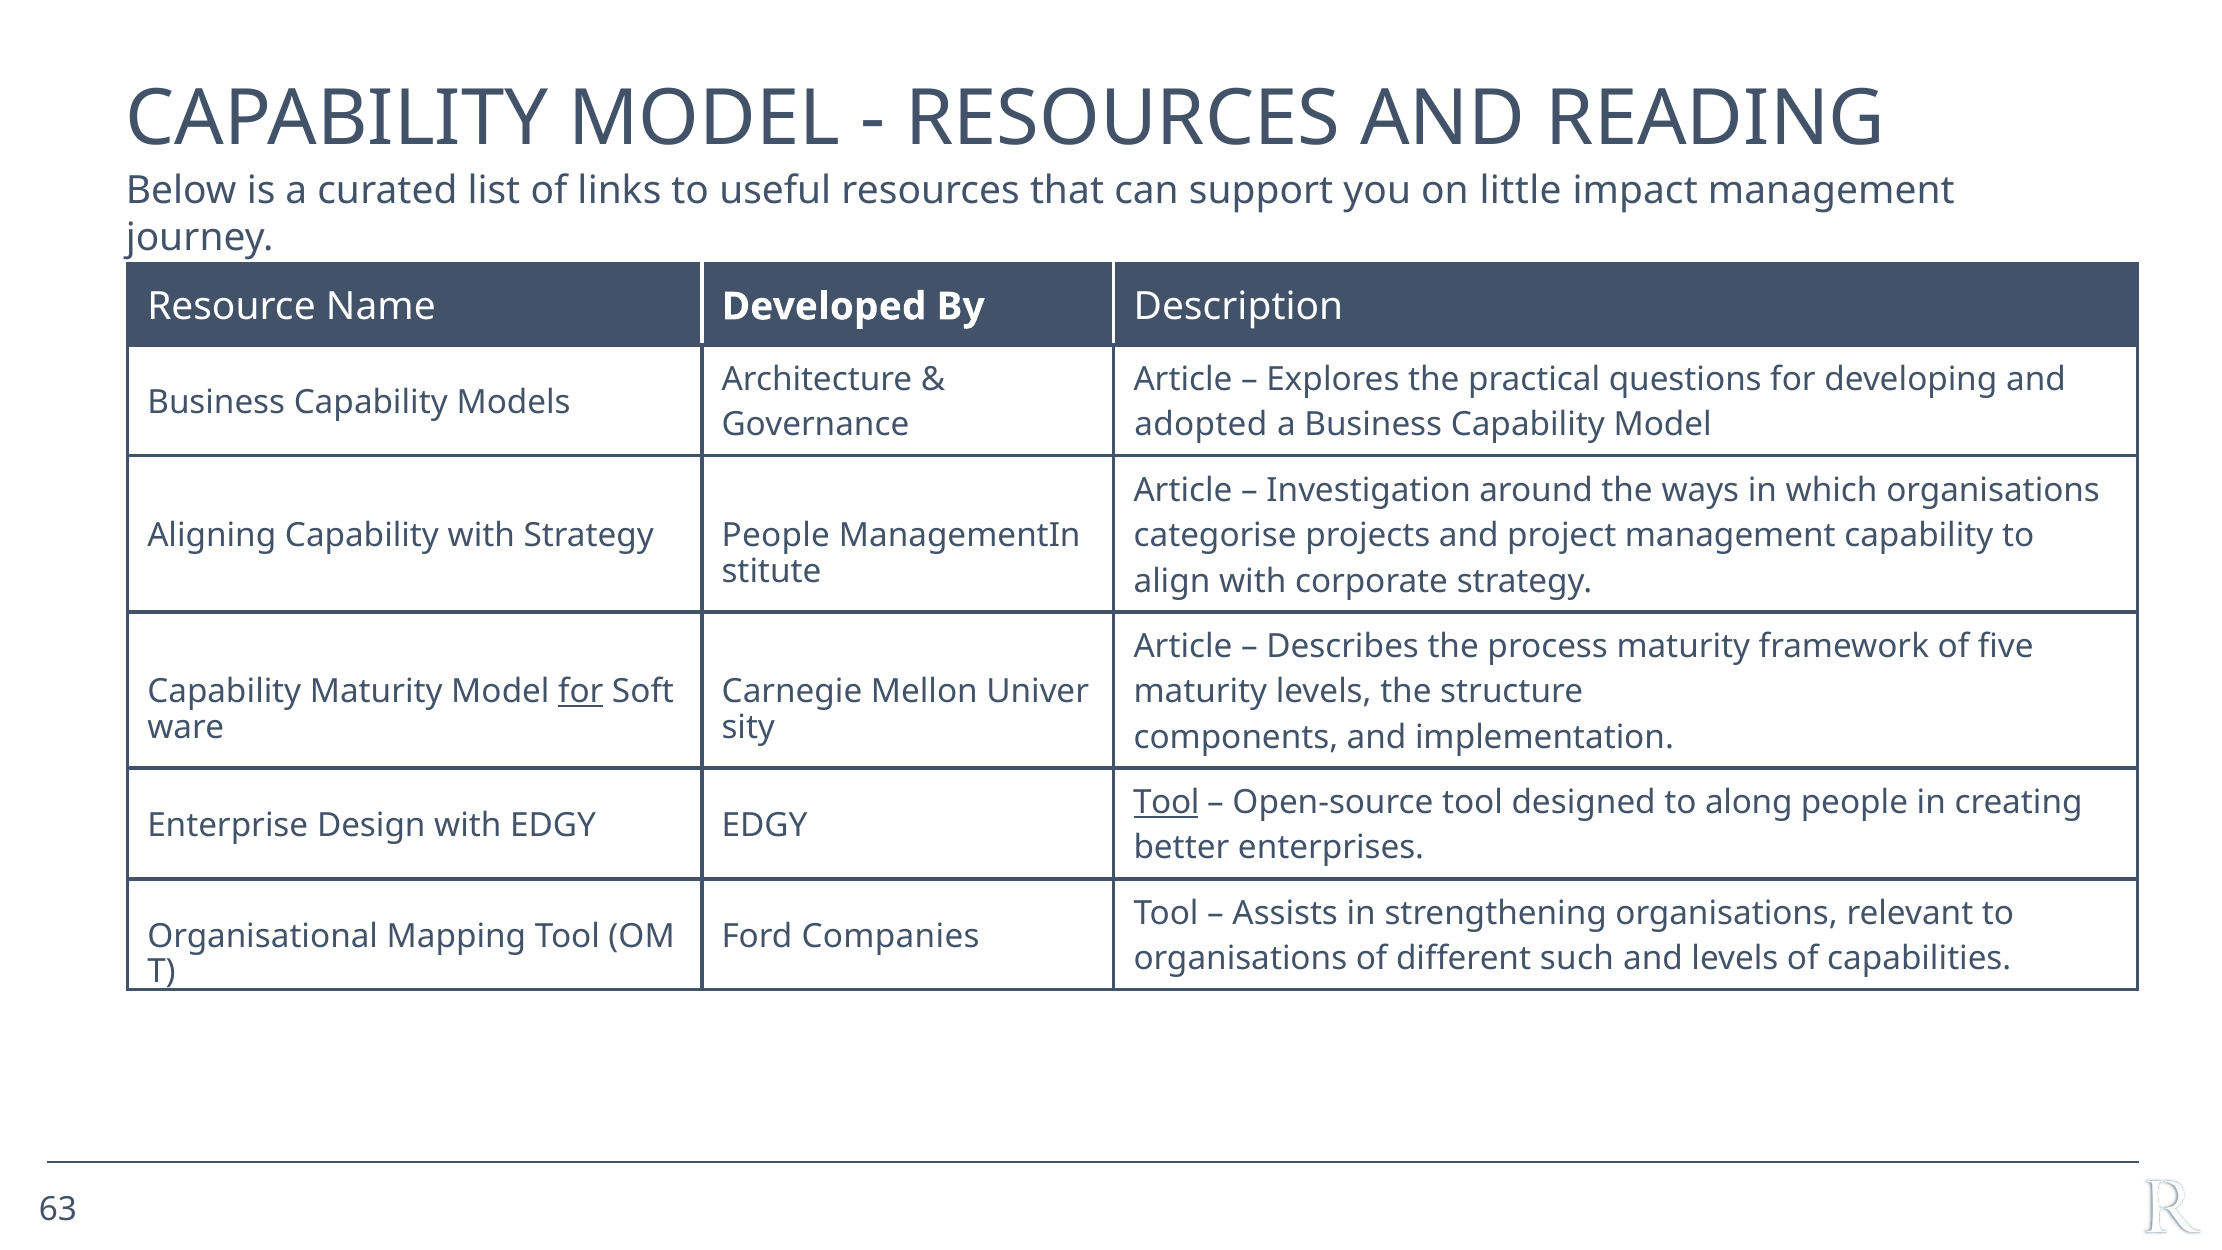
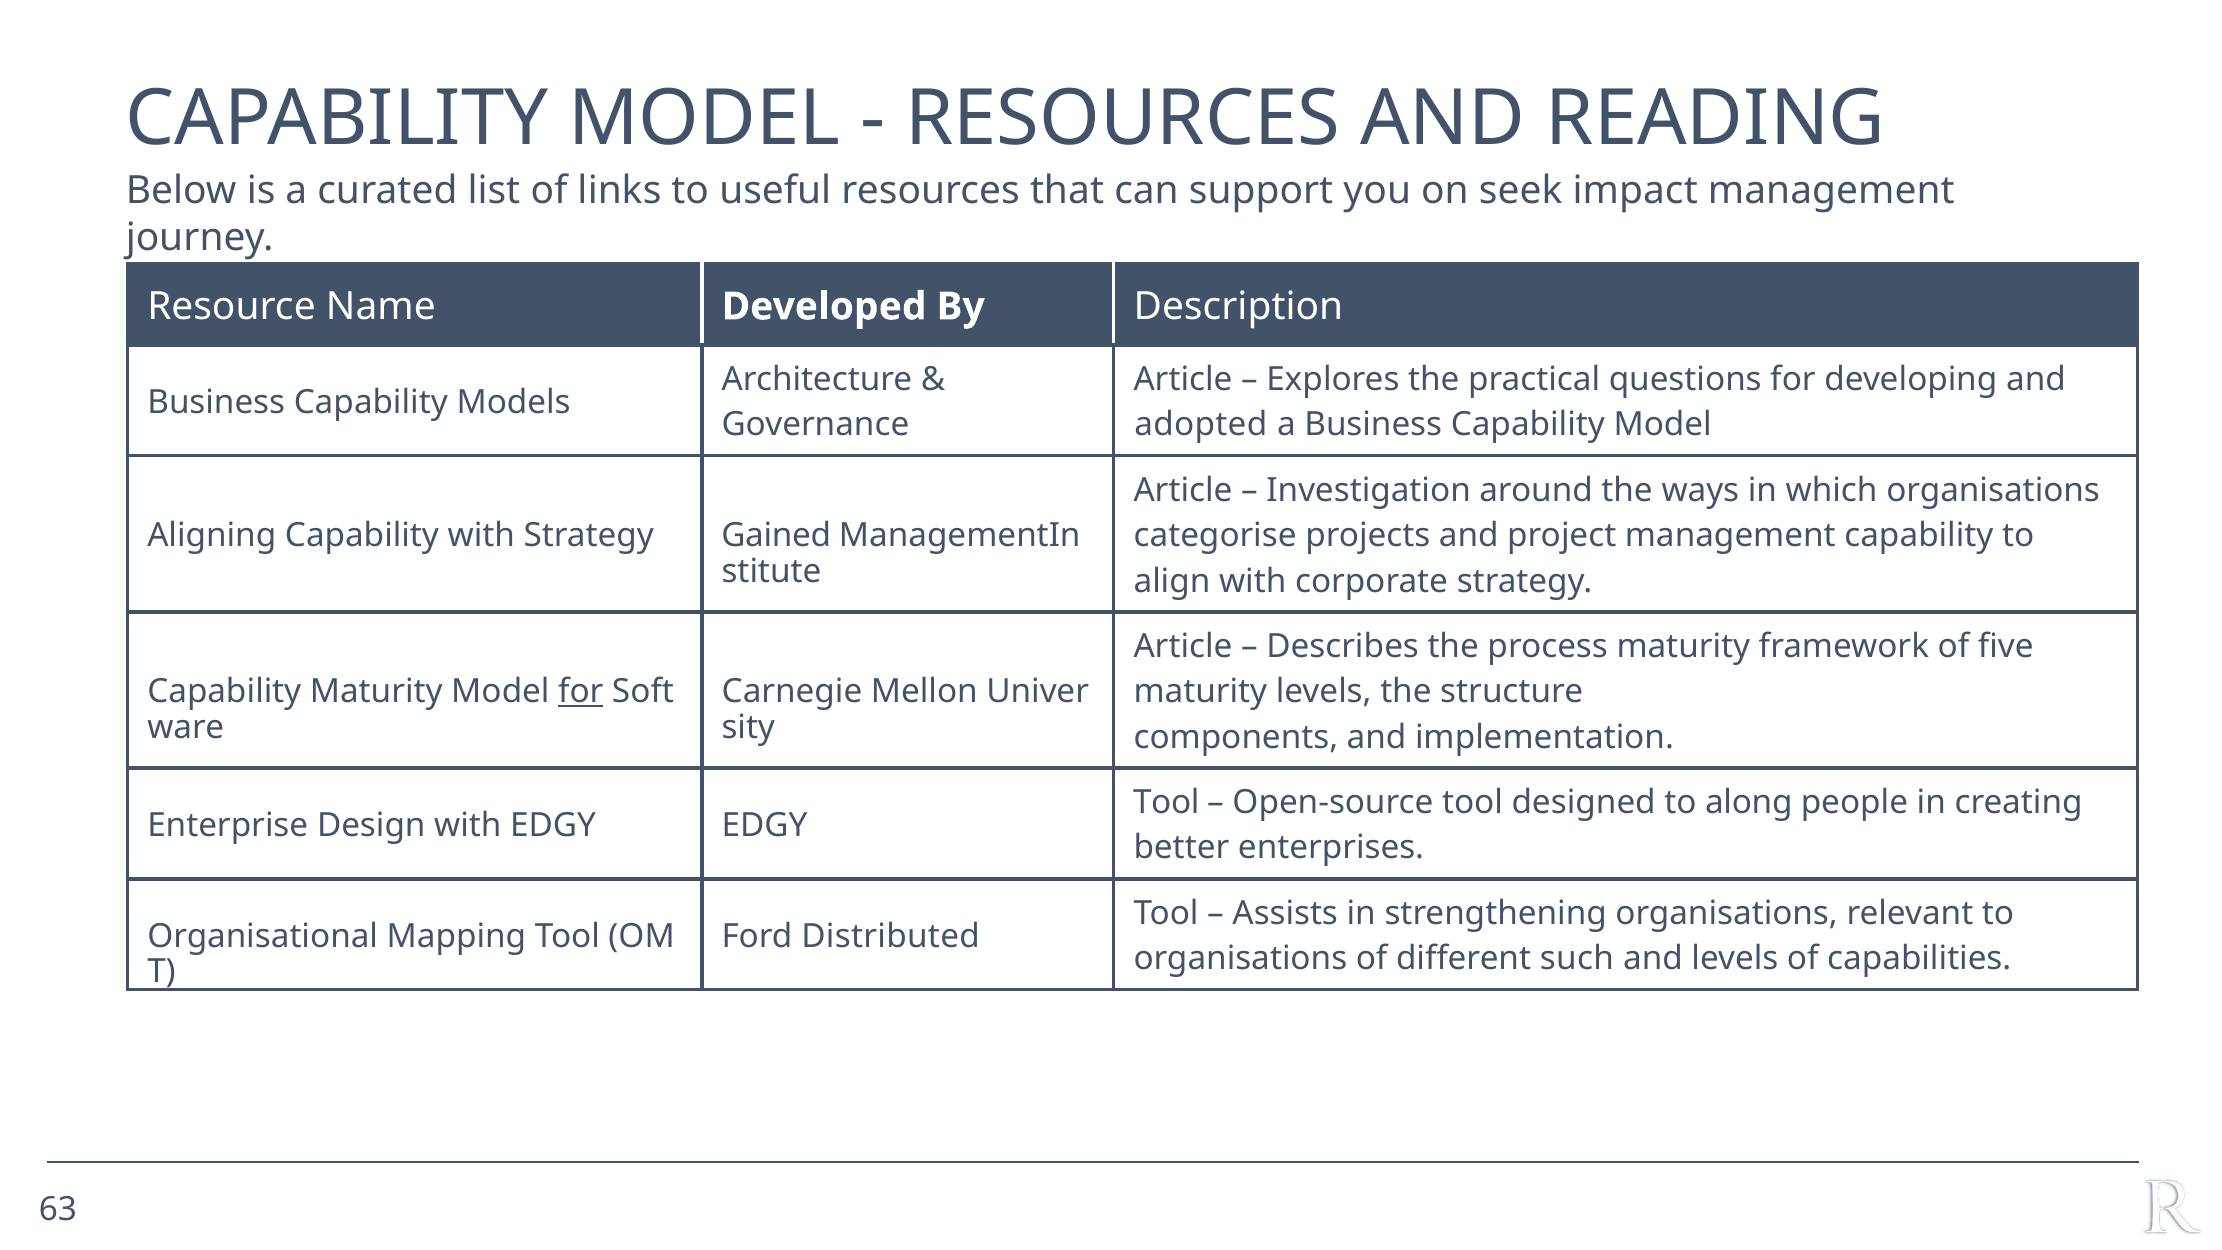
little: little -> seek (1521, 191)
Strategy People: People -> Gained (776, 536)
Tool underline: present -> none (1166, 803)
Companies: Companies -> Distributed (891, 936)
